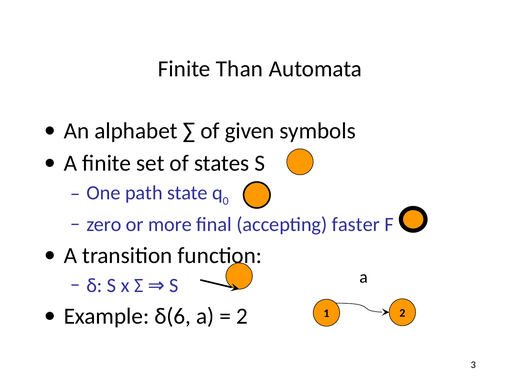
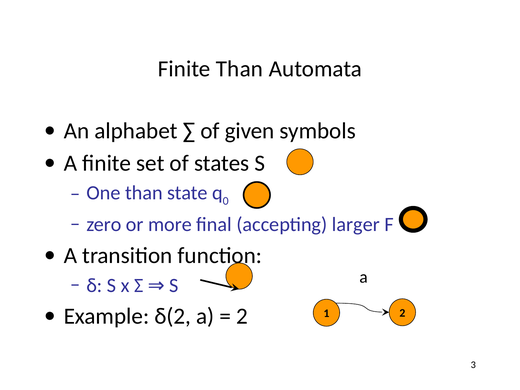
One path: path -> than (144, 193)
faster: faster -> larger (356, 225)
δ(6: δ(6 -> δ(2 (173, 316)
